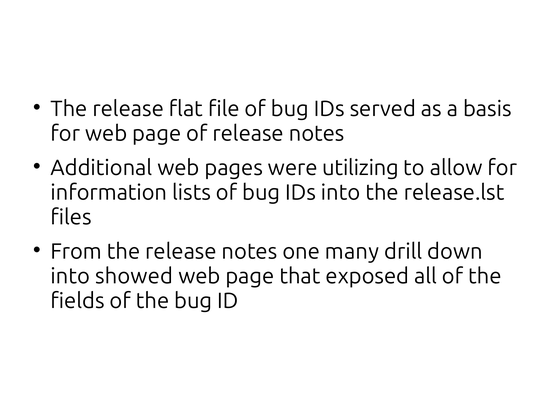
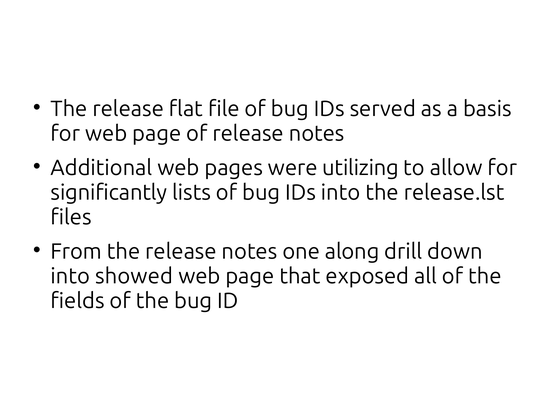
information: information -> significantly (109, 193)
many: many -> along (352, 252)
